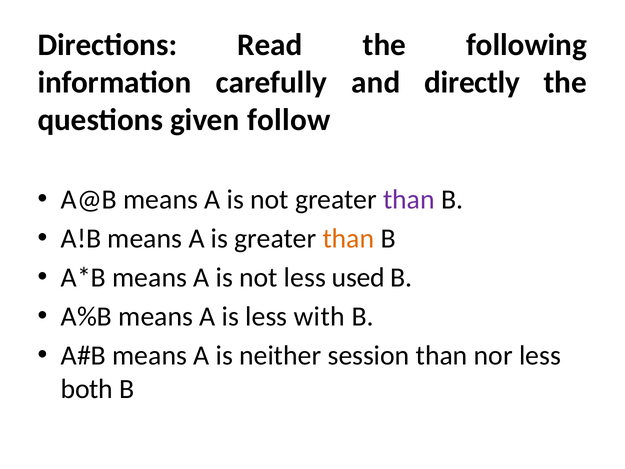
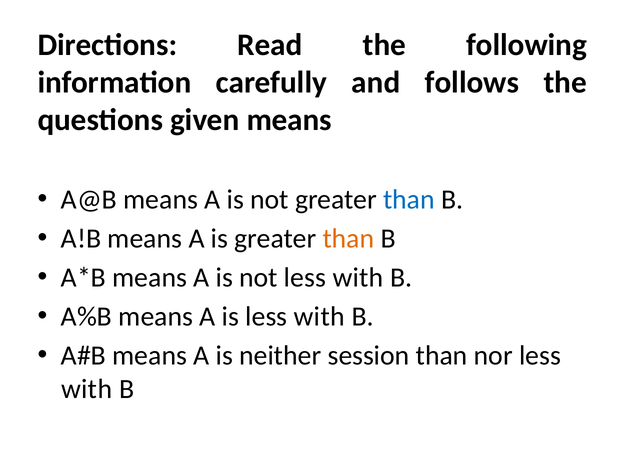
directly: directly -> follows (472, 82)
given follow: follow -> means (289, 120)
than colour: purple -> blue (409, 200)
not less used: used -> with (358, 277)
both: both -> with (87, 389)
